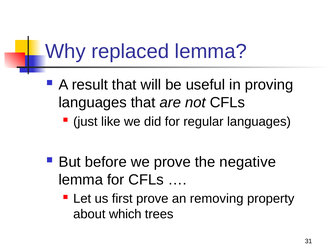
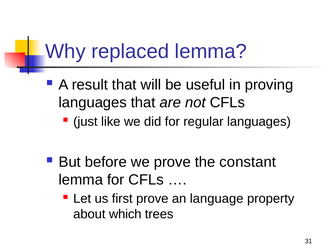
negative: negative -> constant (248, 162)
removing: removing -> language (217, 199)
